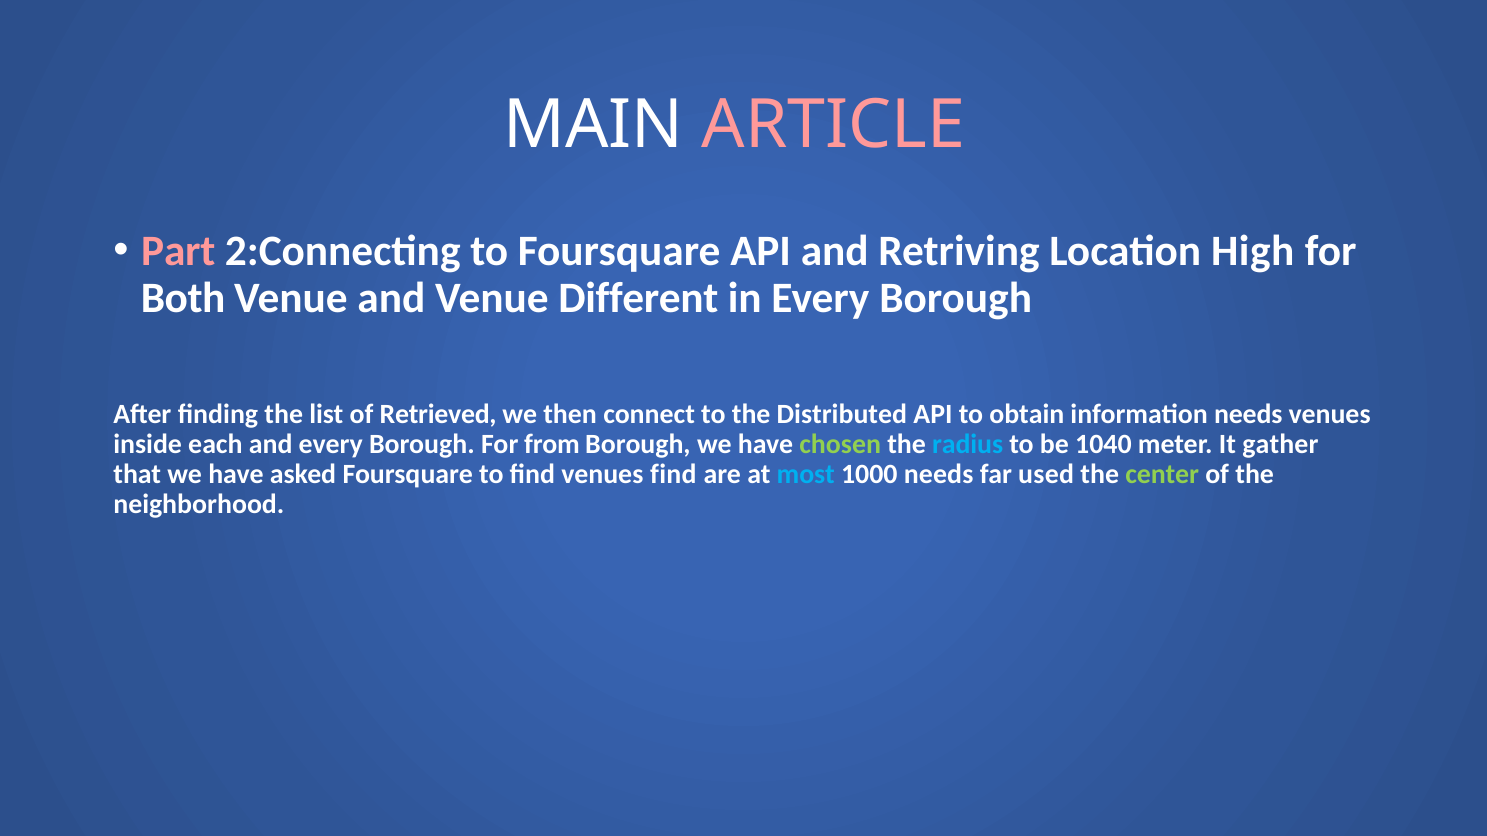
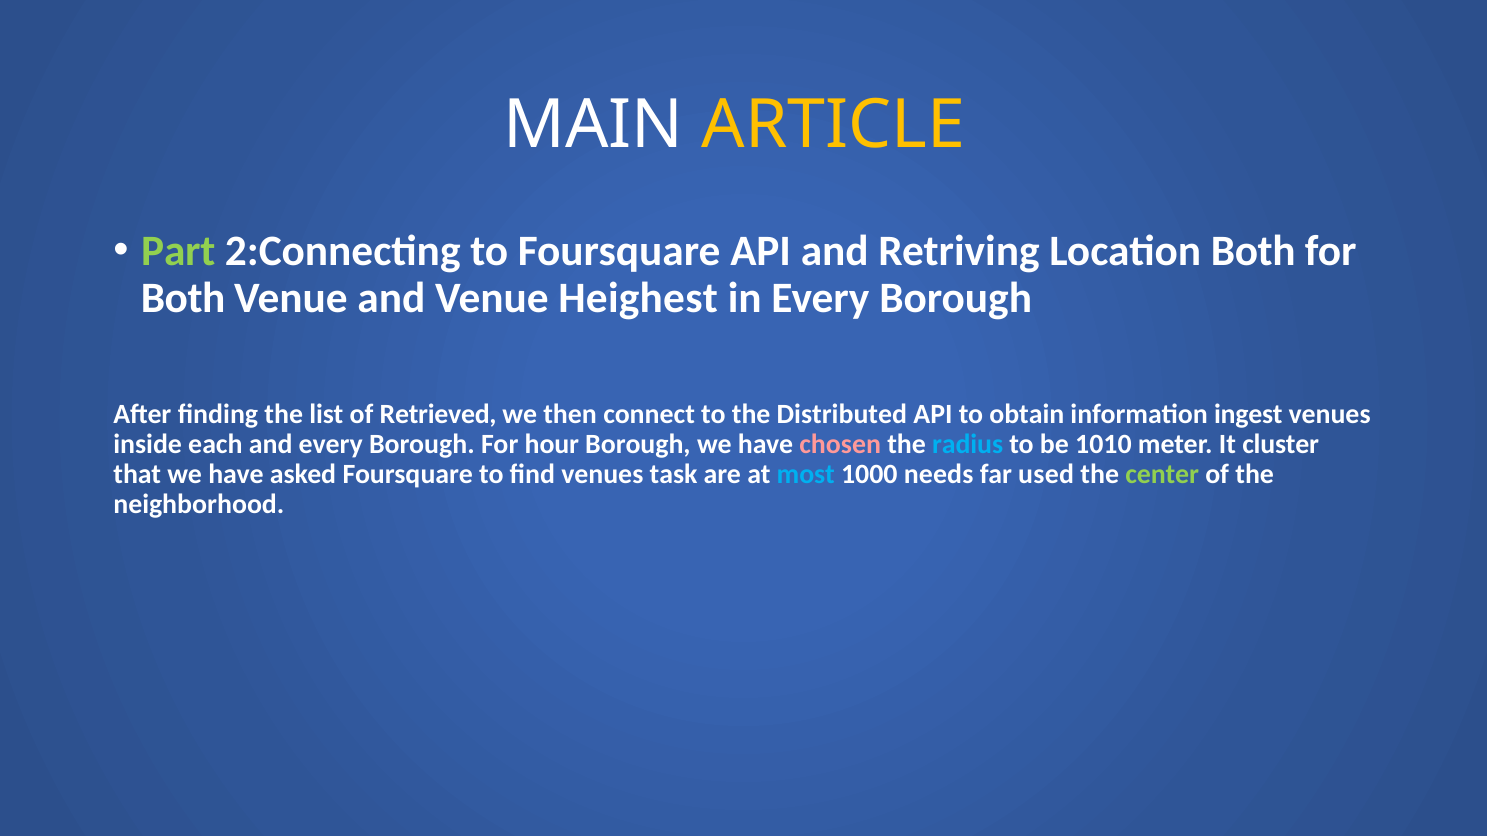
ARTICLE colour: pink -> yellow (833, 125)
Part colour: pink -> light green (178, 251)
Location High: High -> Both (1253, 251)
Different: Different -> Heighest (638, 298)
information needs: needs -> ingest (1248, 415)
from: from -> hour (552, 445)
chosen colour: light green -> pink (840, 445)
1040: 1040 -> 1010 (1103, 445)
gather: gather -> cluster (1281, 445)
venues find: find -> task (674, 475)
